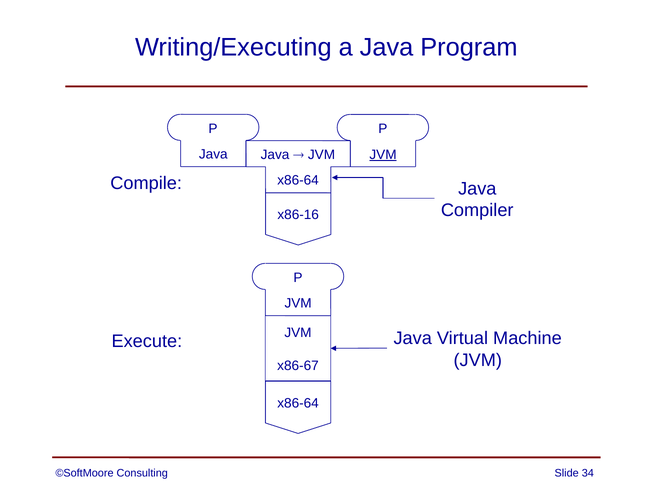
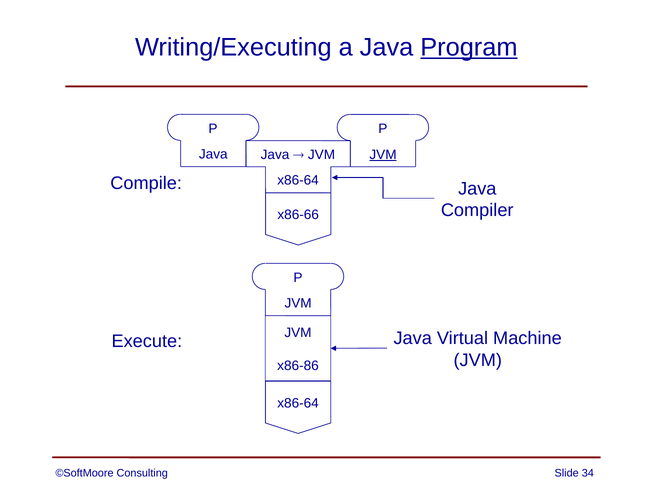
Program underline: none -> present (469, 48)
x86-16: x86-16 -> x86-66 (298, 214)
x86-67: x86-67 -> x86-86 (298, 365)
